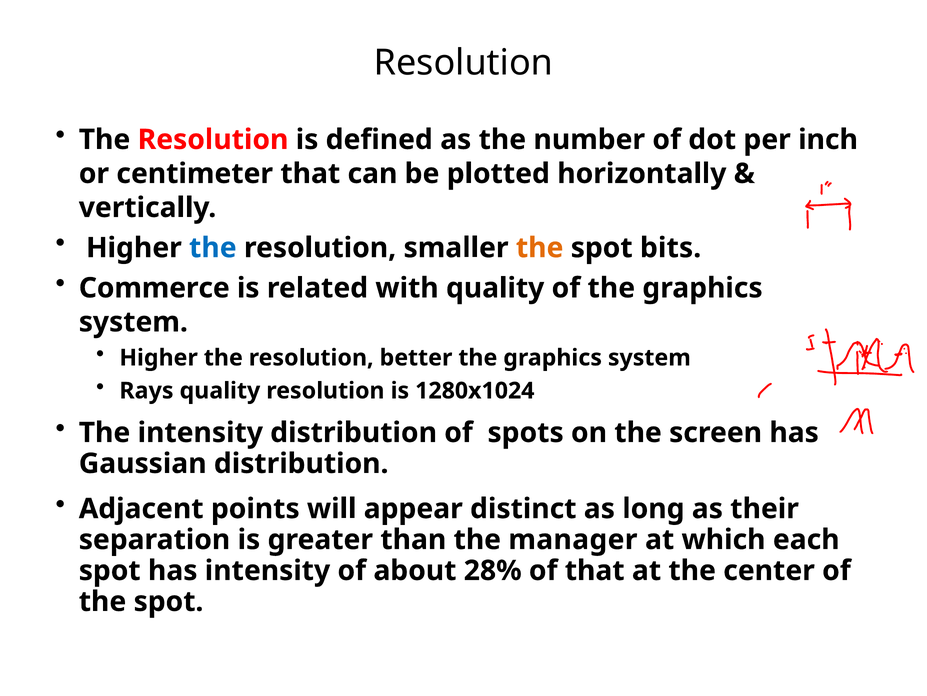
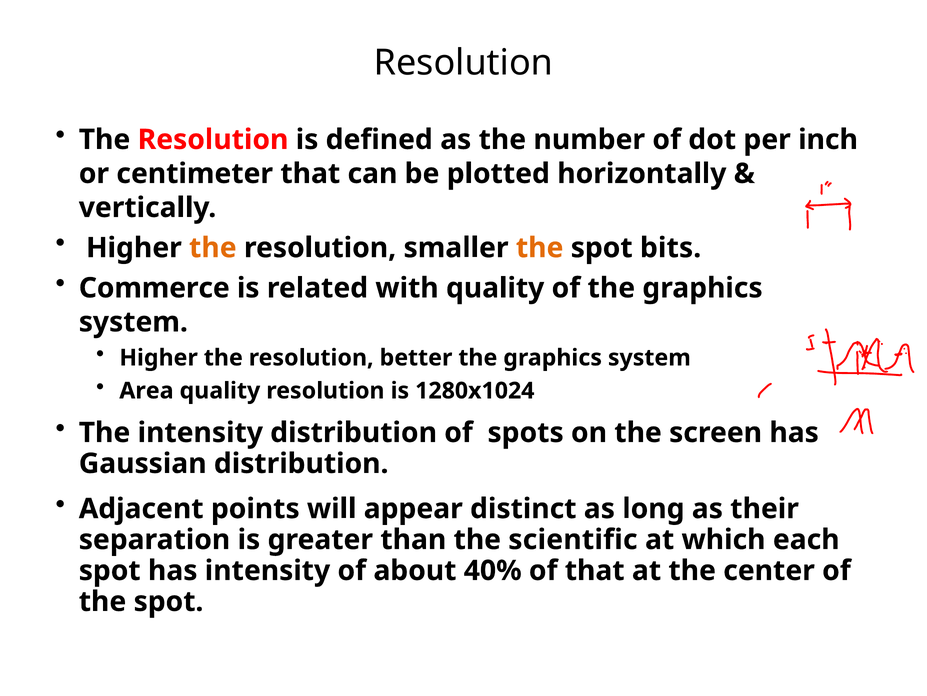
the colour: blue -> orange (213, 248)
Rays: Rays -> Area (146, 390)
manager: manager -> scientific (573, 539)
28%: 28% -> 40% (493, 570)
